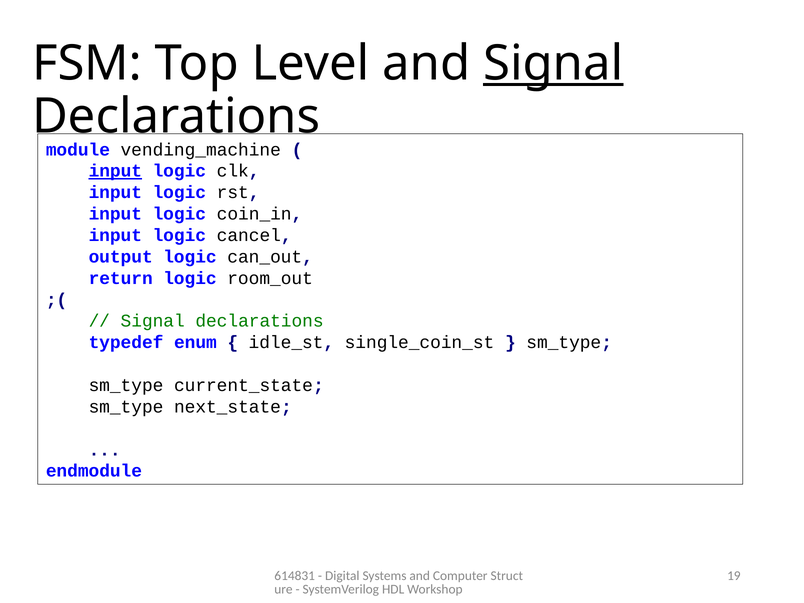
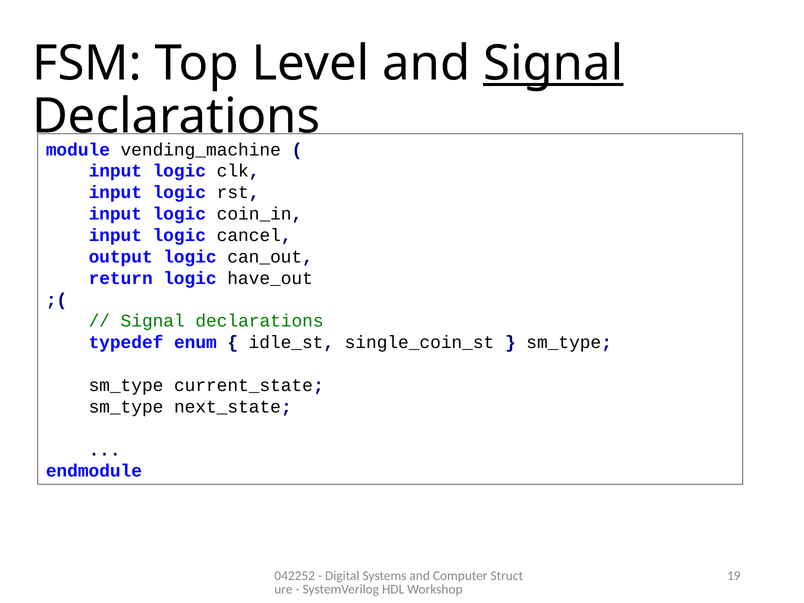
input underline: present -> none (115, 171)
room_out: room_out -> have_out (270, 278)
614831: 614831 -> 042252 (295, 576)
